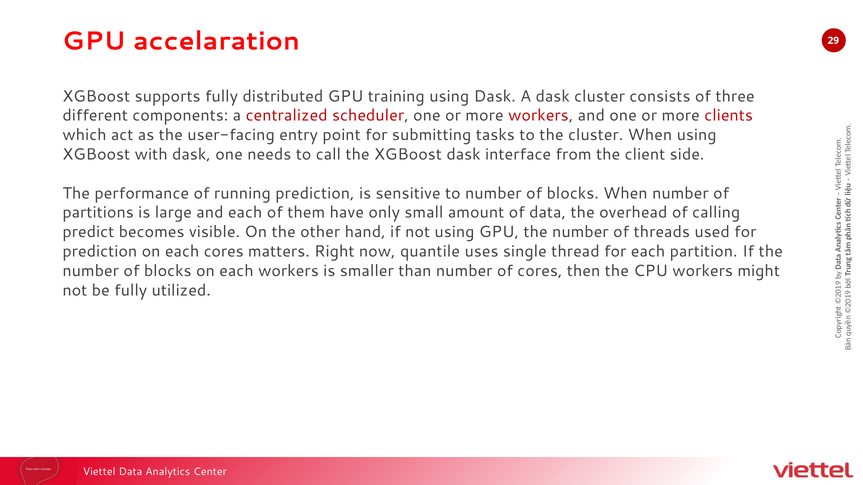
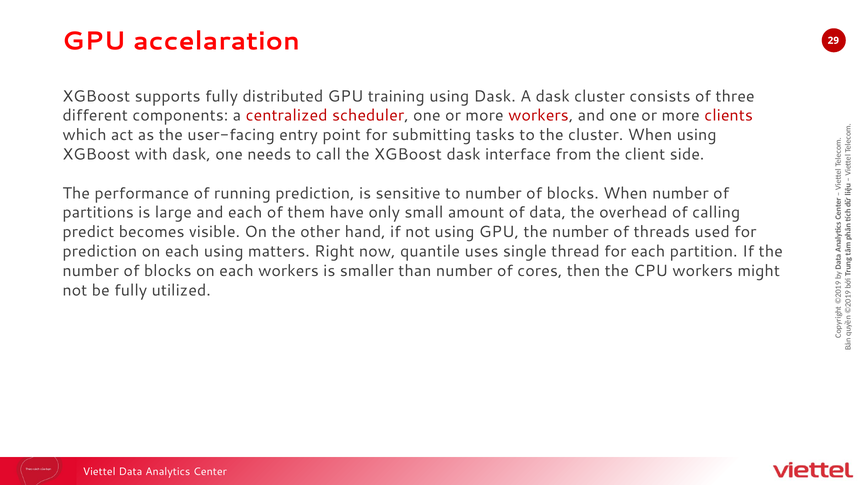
each cores: cores -> using (224, 252)
